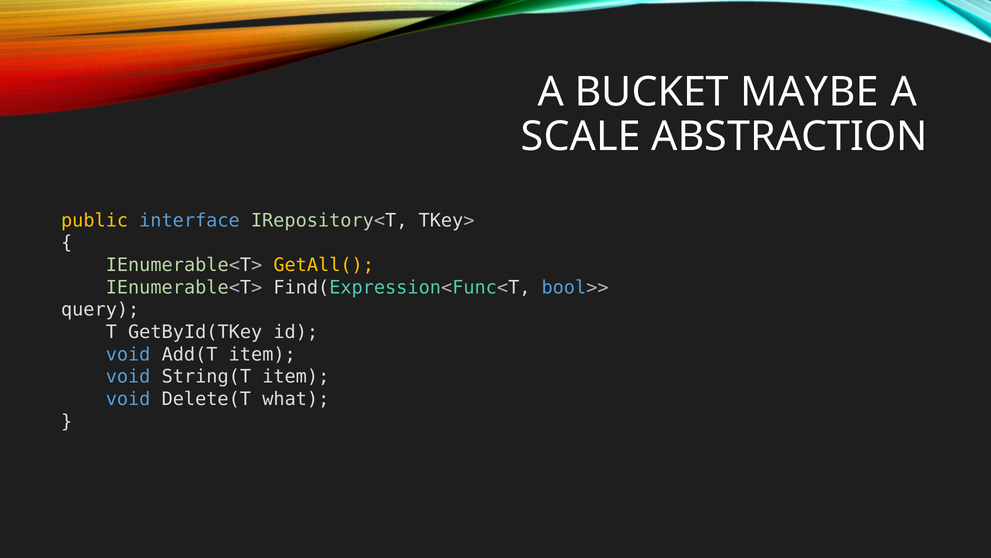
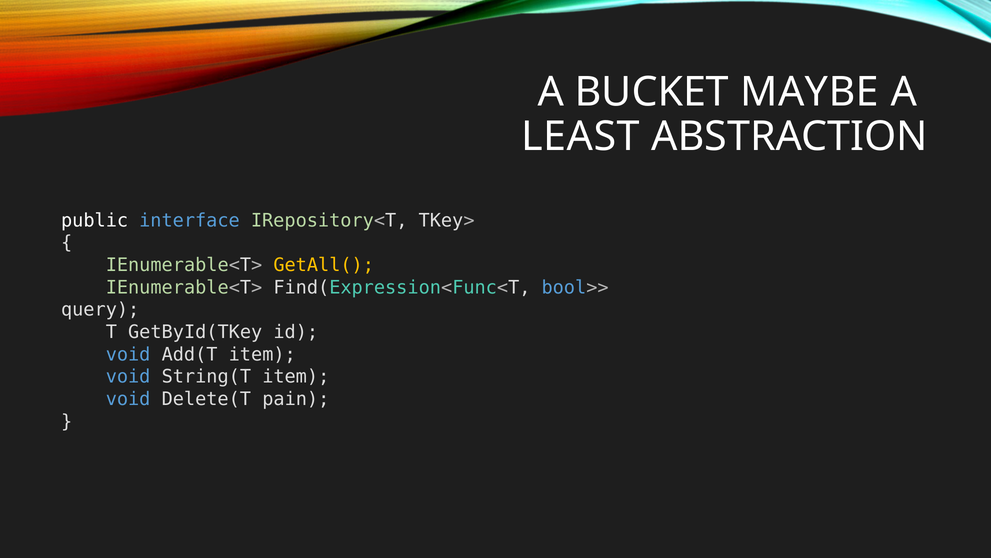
SCALE: SCALE -> LEAST (581, 137)
public colour: yellow -> white (95, 220)
what: what -> pain (296, 399)
